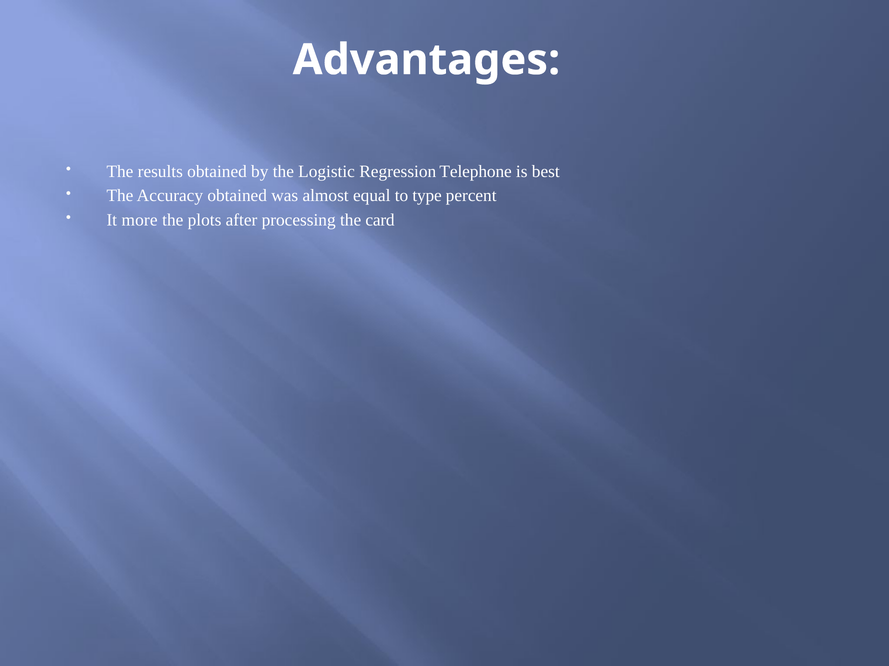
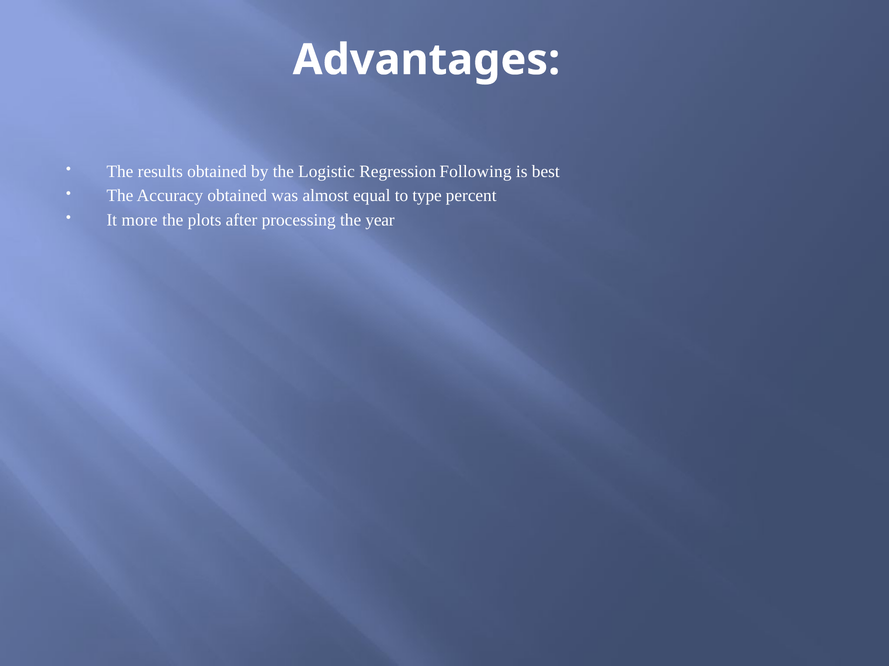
Telephone: Telephone -> Following (476, 172)
card: card -> year (380, 220)
